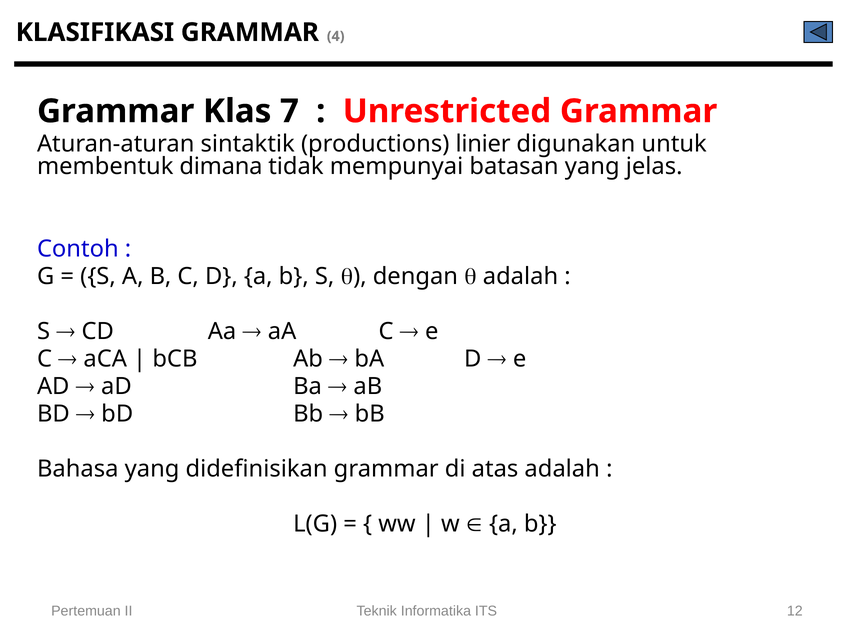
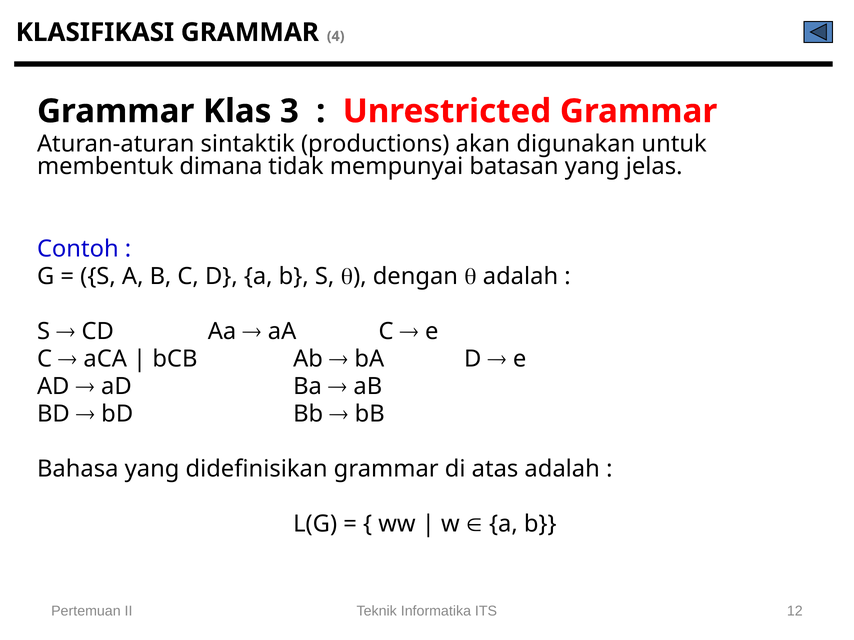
7: 7 -> 3 (289, 111)
linier: linier -> akan (483, 144)
